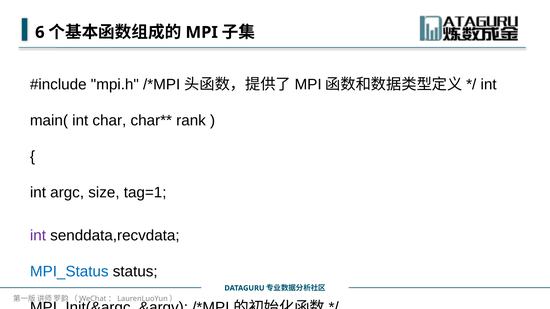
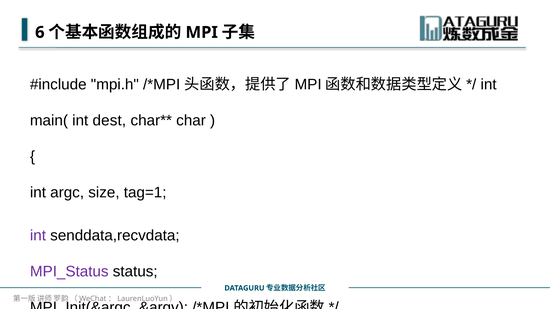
char: char -> dest (109, 120)
rank: rank -> char (191, 120)
MPI_Status colour: blue -> purple (69, 272)
